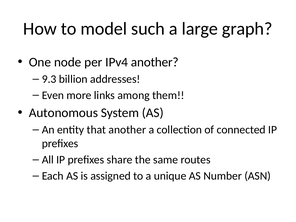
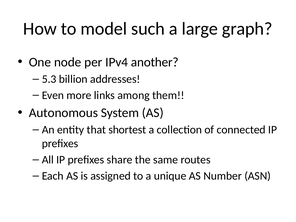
9.3: 9.3 -> 5.3 (49, 79)
that another: another -> shortest (127, 130)
